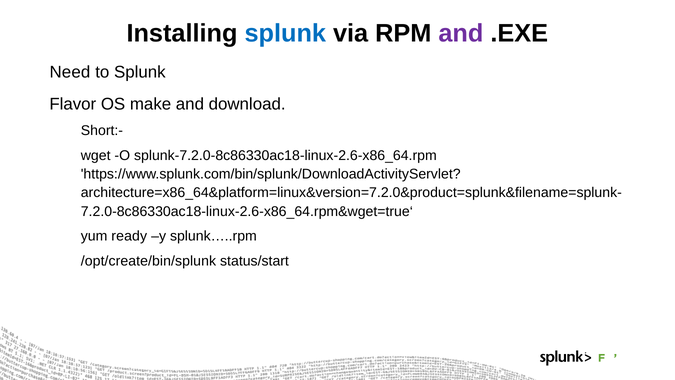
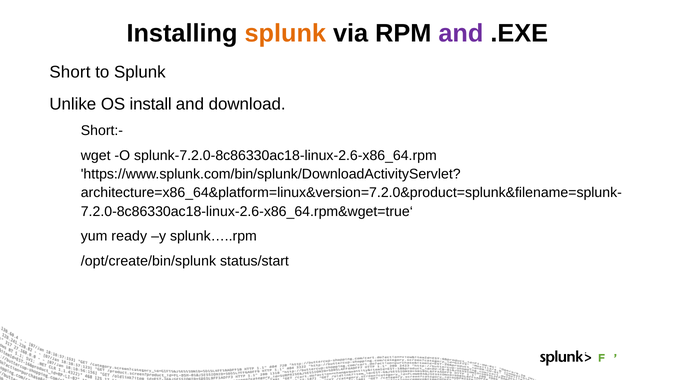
splunk colour: blue -> orange (285, 33)
Need: Need -> Short (70, 72)
Flavor: Flavor -> Unlike (73, 104)
make: make -> install (151, 104)
